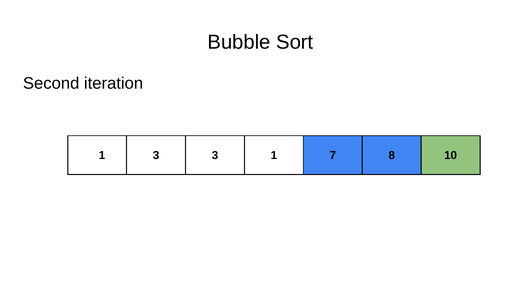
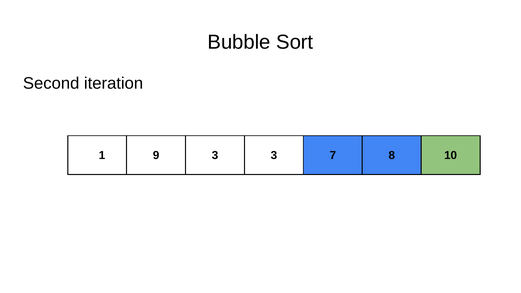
1 3: 3 -> 9 (156, 155)
3 1: 1 -> 3 (274, 155)
